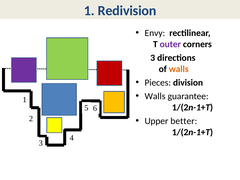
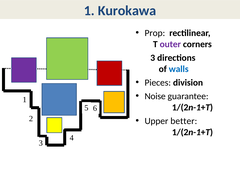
Redivision: Redivision -> Kurokawa (127, 11)
Envy: Envy -> Prop (155, 33)
walls colour: orange -> blue (179, 69)
Walls: Walls -> Noise (155, 96)
